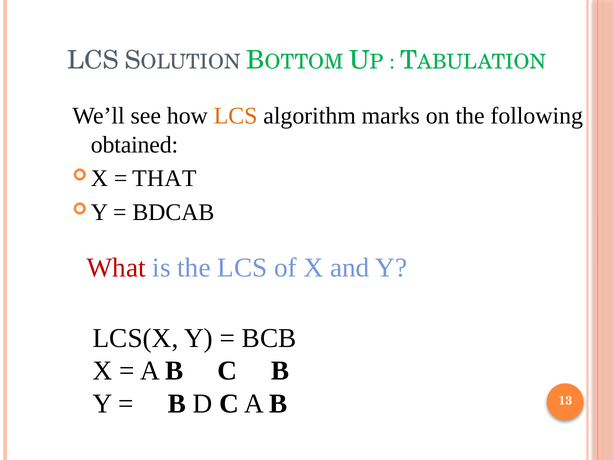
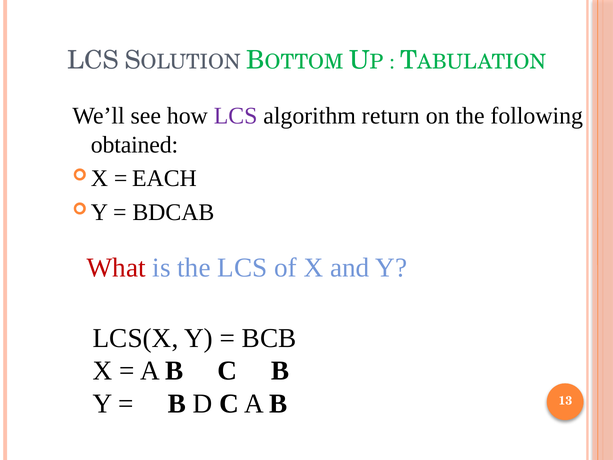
LCS colour: orange -> purple (236, 116)
marks: marks -> return (391, 116)
THAT: THAT -> EACH (164, 178)
